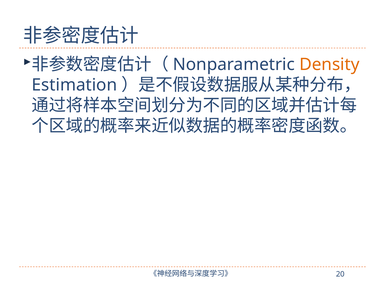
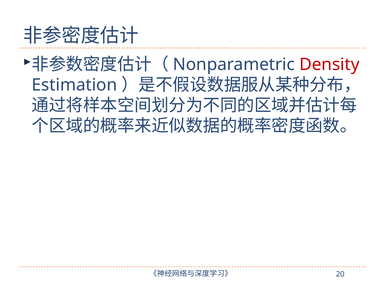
Density colour: orange -> red (329, 65)
